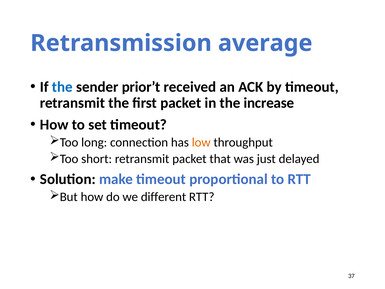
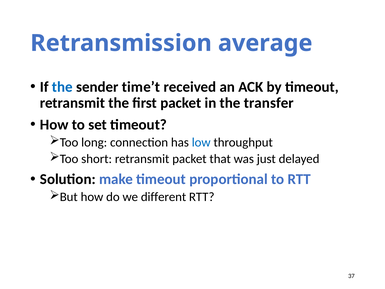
prior’t: prior’t -> time’t (141, 87)
increase: increase -> transfer (269, 103)
low colour: orange -> blue (201, 142)
